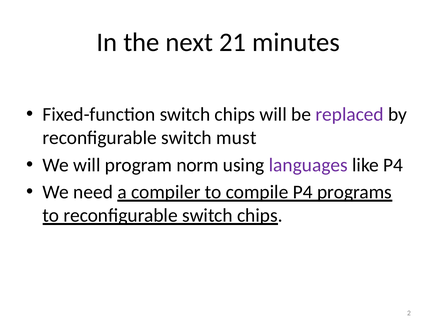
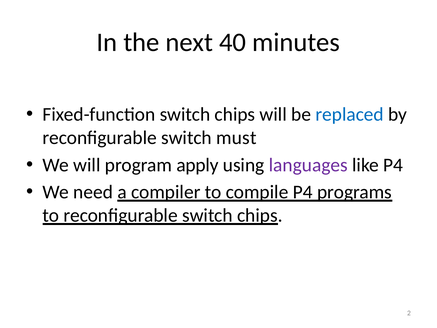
21: 21 -> 40 (233, 42)
replaced colour: purple -> blue (350, 114)
norm: norm -> apply (198, 165)
